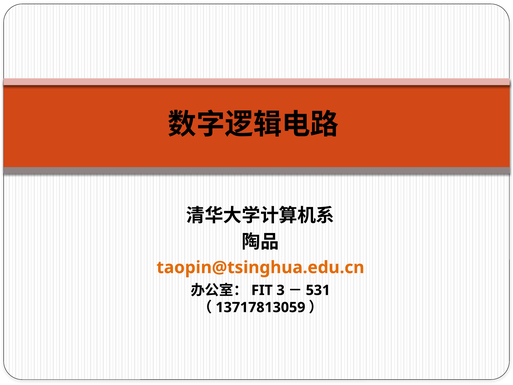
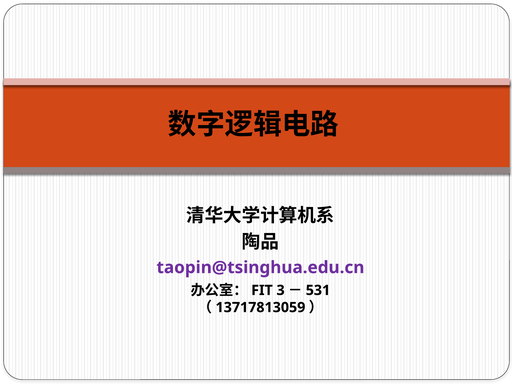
taopin@tsinghua.edu.cn colour: orange -> purple (260, 267)
